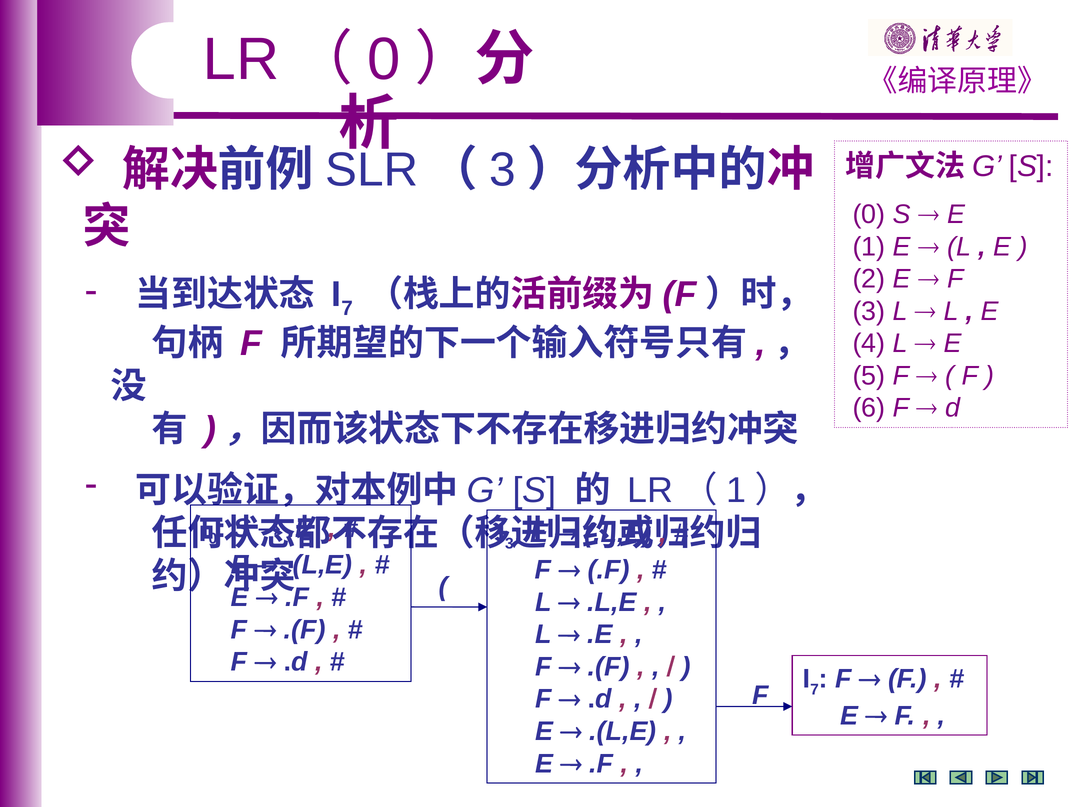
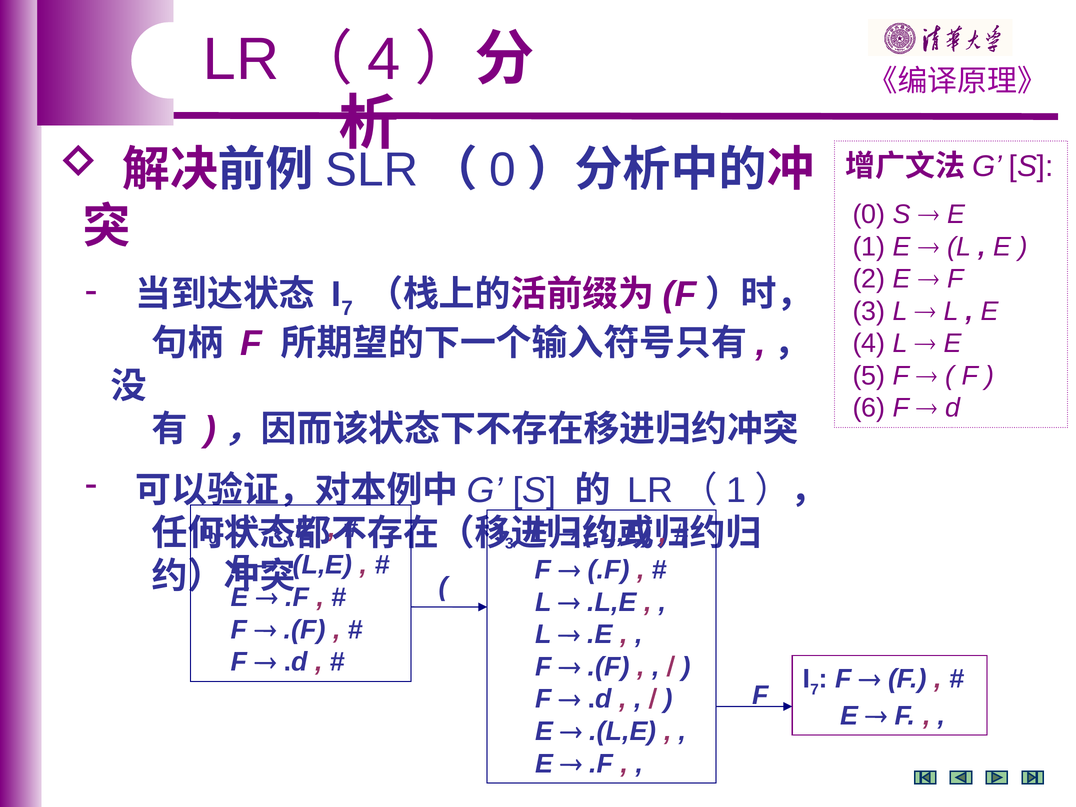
0: 0 -> 4 (384, 59)
3: 3 -> 0 (502, 170)
